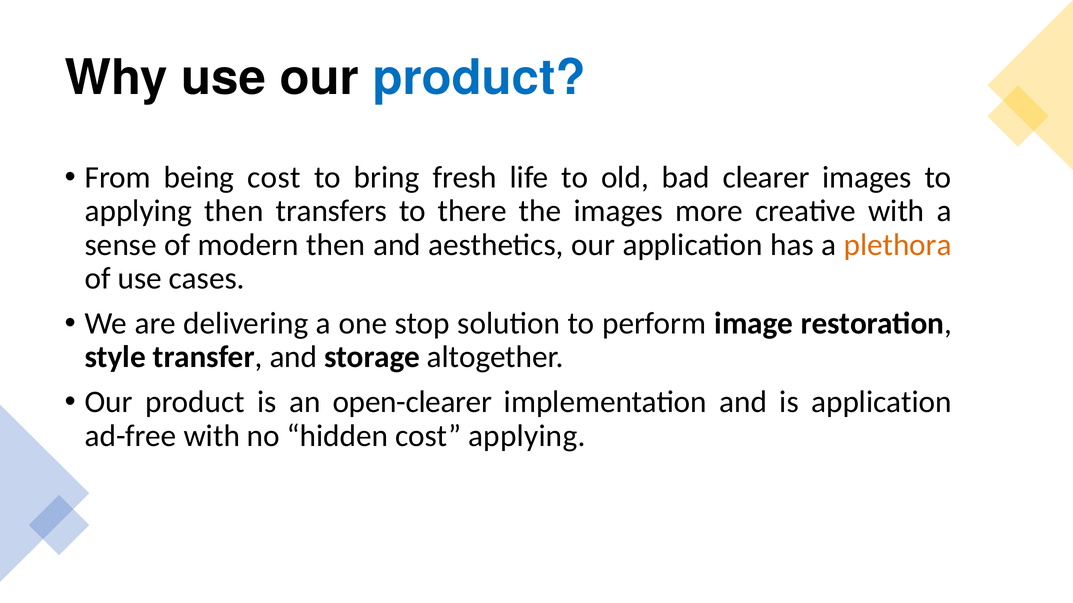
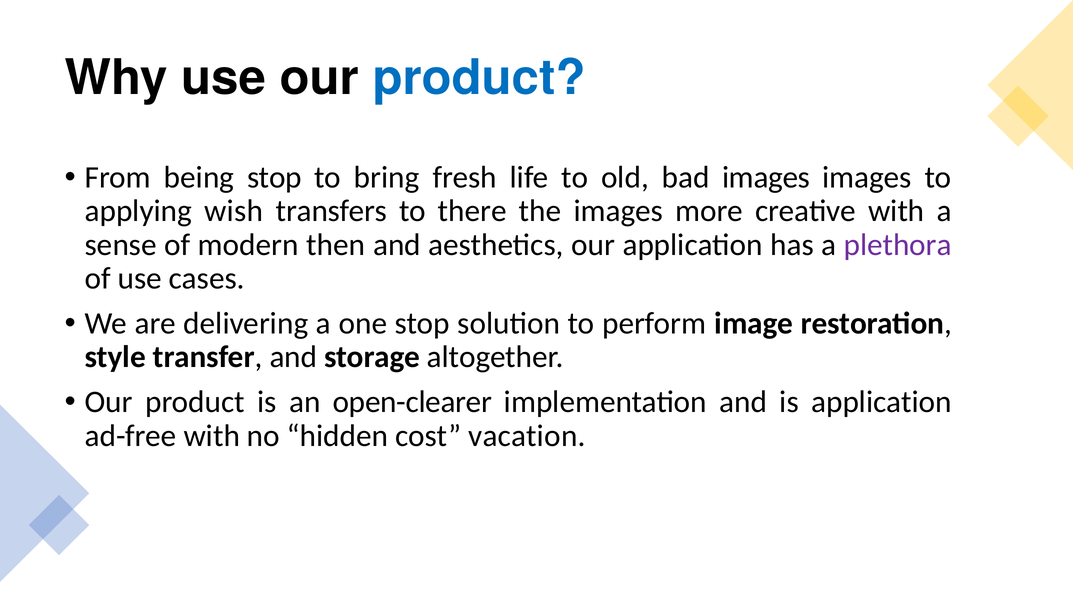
being cost: cost -> stop (274, 178)
bad clearer: clearer -> images (766, 178)
applying then: then -> wish (234, 211)
plethora colour: orange -> purple (898, 245)
cost applying: applying -> vacation (527, 436)
